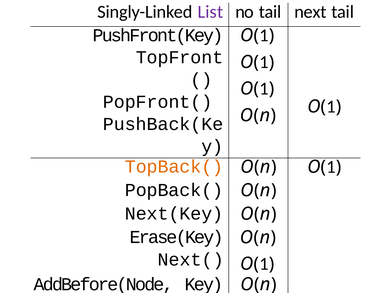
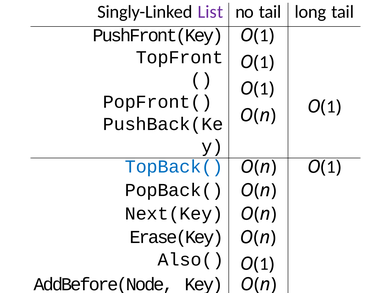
next: next -> long (310, 12)
TopBack( colour: orange -> blue (174, 166)
Next(: Next( -> Also( (191, 259)
